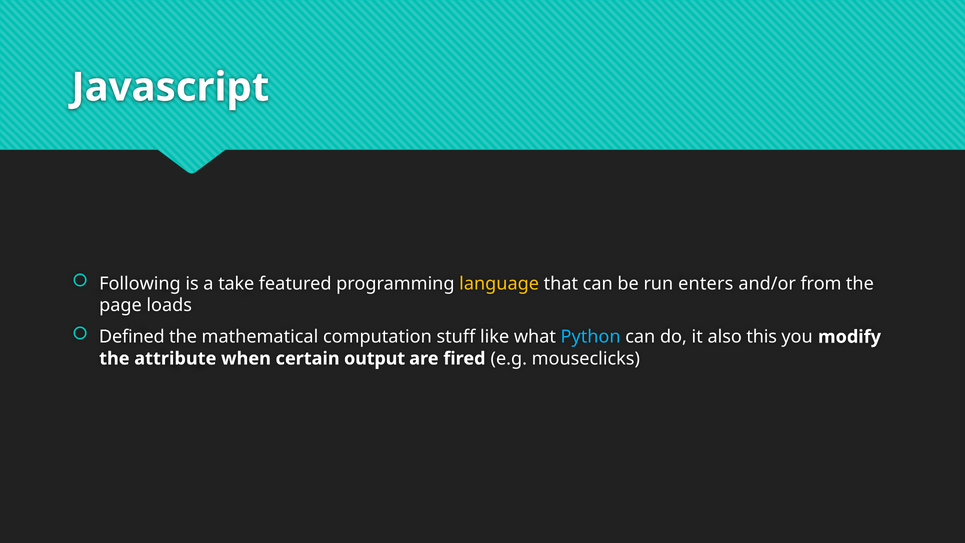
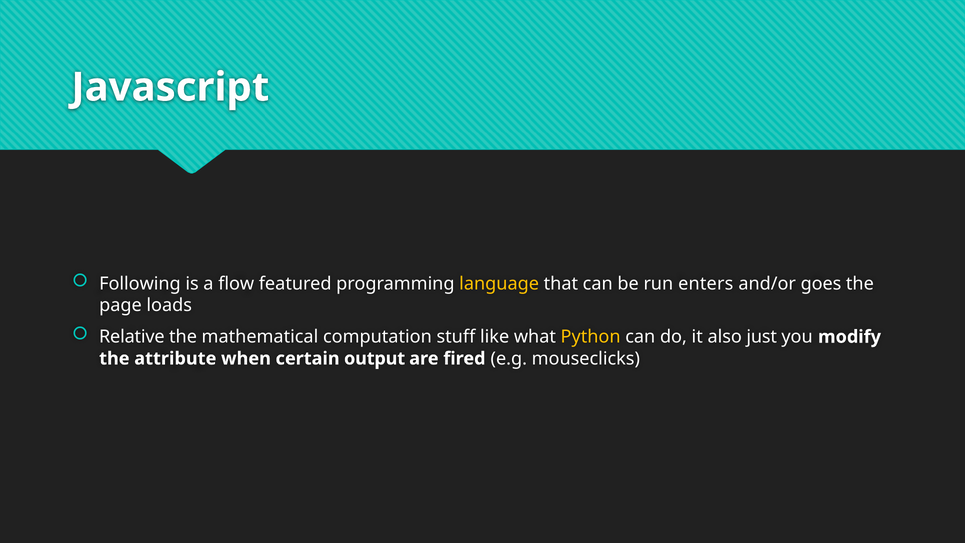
take: take -> flow (236, 284)
from: from -> goes (821, 284)
Defined: Defined -> Relative (132, 337)
Python colour: light blue -> yellow (591, 337)
this: this -> just (762, 337)
